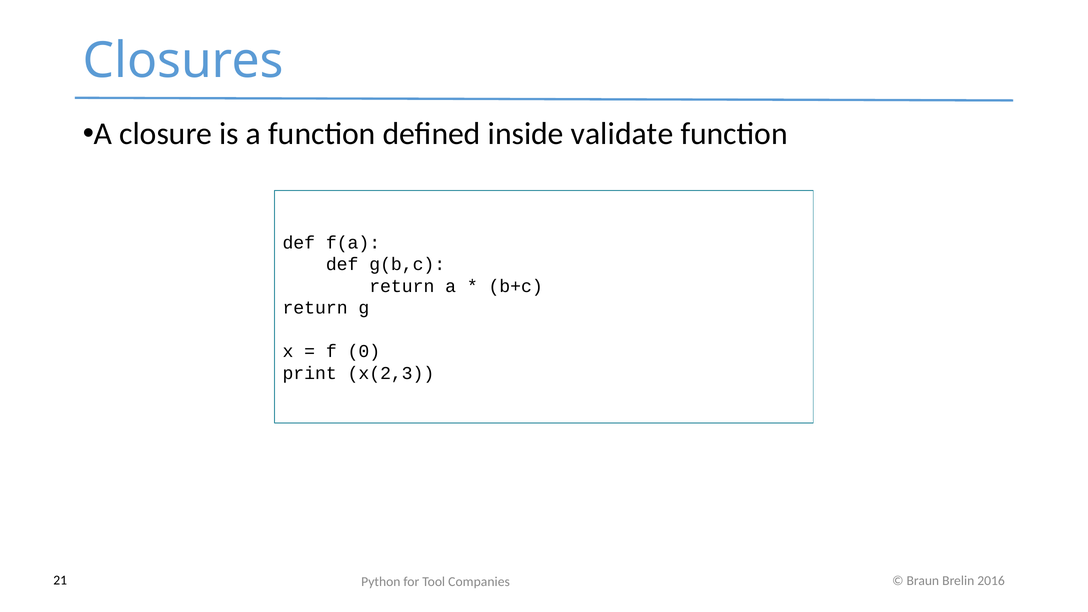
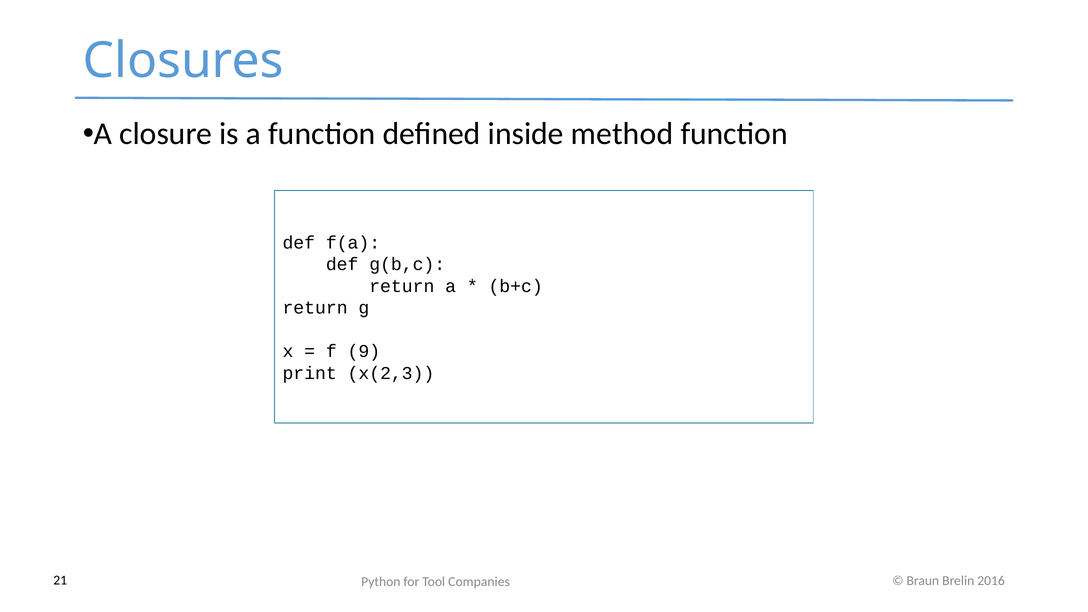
validate: validate -> method (622, 134)
0: 0 -> 9 (364, 351)
